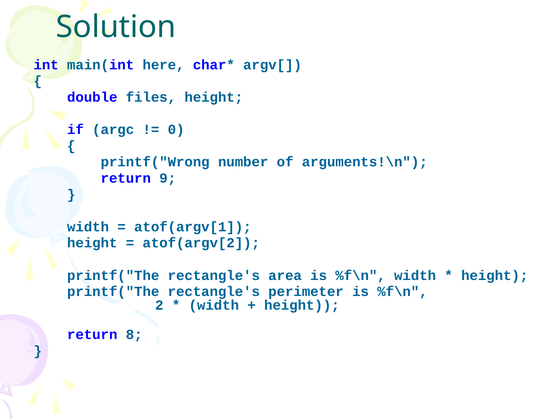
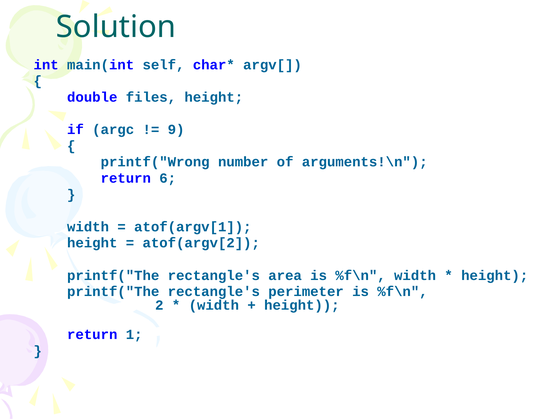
here: here -> self (164, 65)
0: 0 -> 9 (176, 130)
9: 9 -> 6 (168, 178)
8: 8 -> 1 (134, 335)
